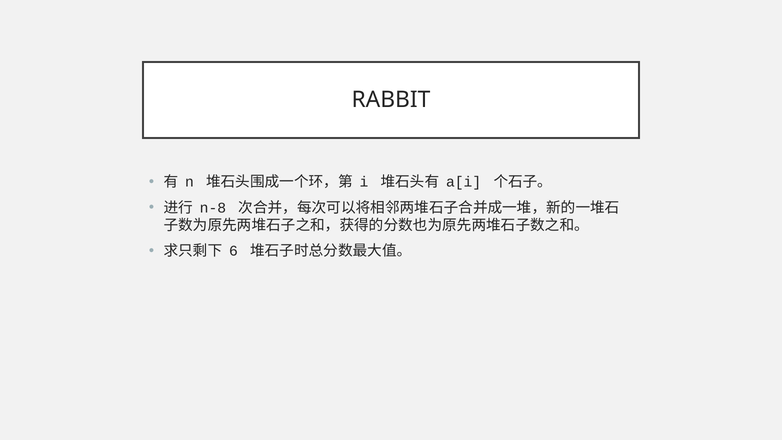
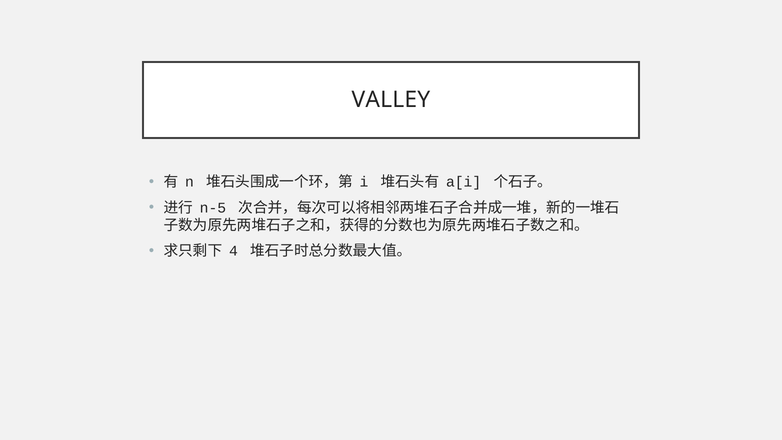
RABBIT: RABBIT -> VALLEY (391, 100)
n-8: n-8 -> n-5 (213, 208)
6: 6 -> 4 (233, 251)
